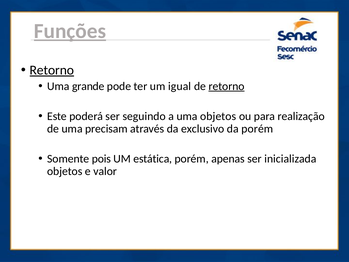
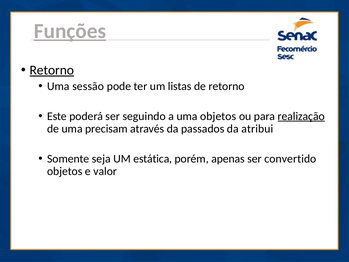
grande: grande -> sessão (88, 86)
igual: igual -> listas (180, 86)
retorno underline: present -> none (227, 86)
realização underline: none -> present (301, 116)
exclusivo: exclusivo -> passados (203, 129)
da porém: porém -> atribui (257, 129)
pois: pois -> seja (101, 159)
inicializada: inicializada -> convertido (290, 159)
